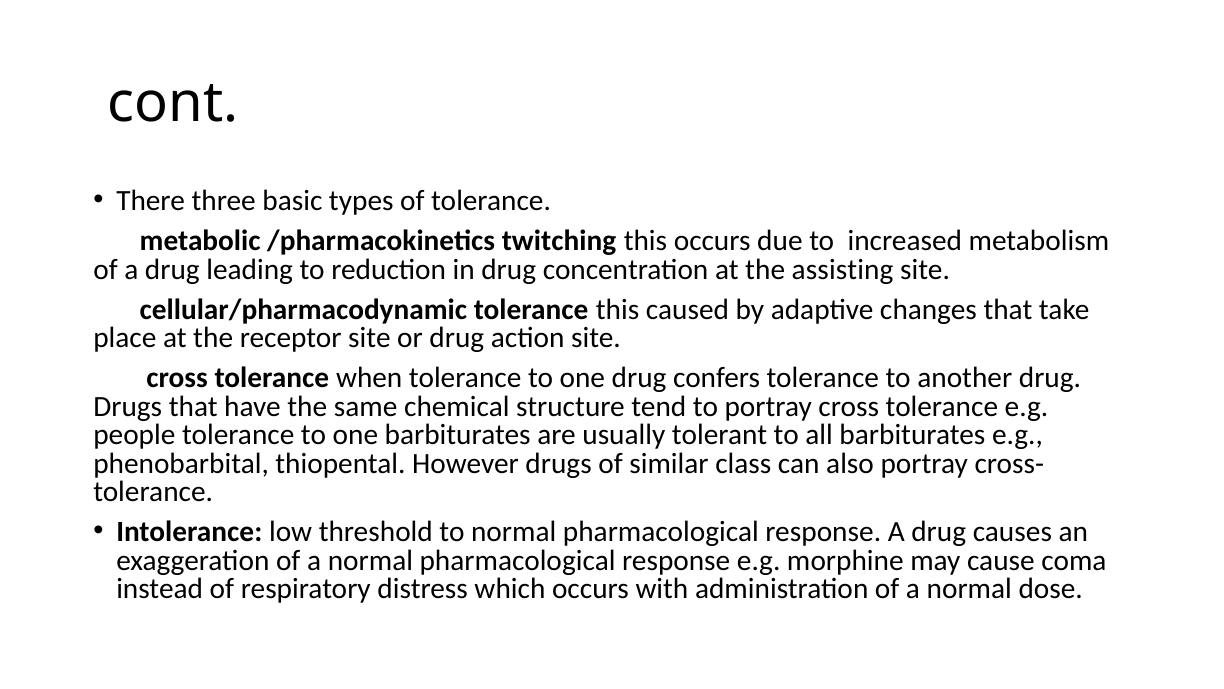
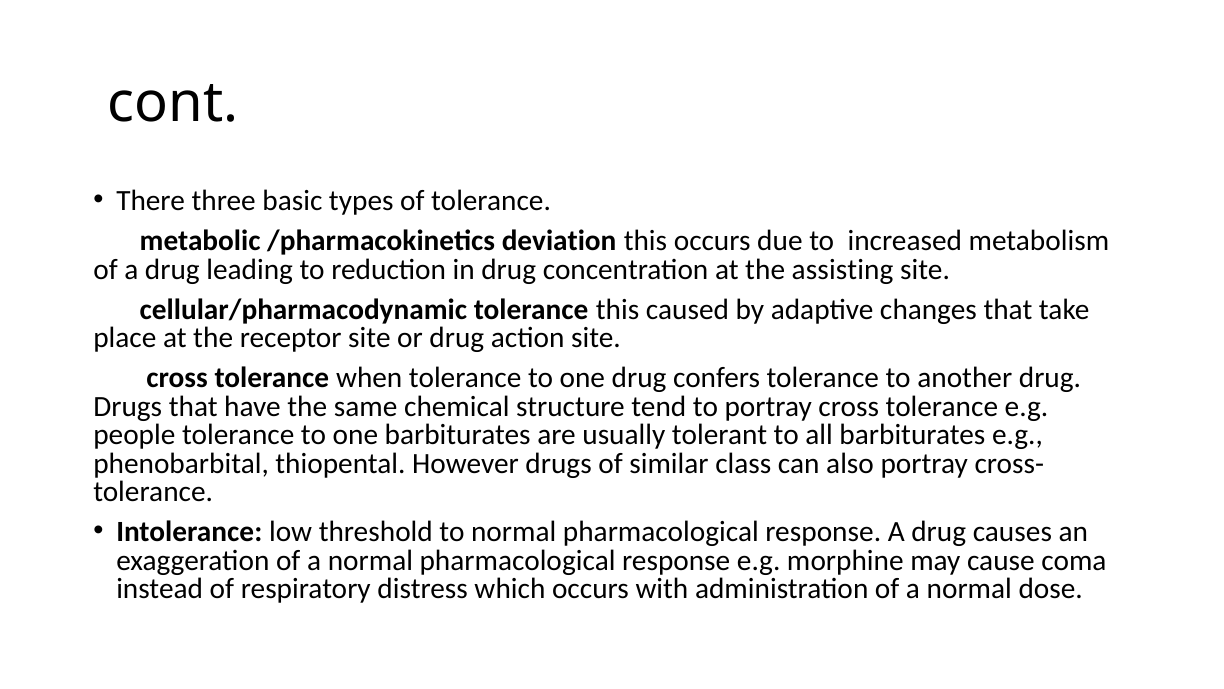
twitching: twitching -> deviation (559, 241)
